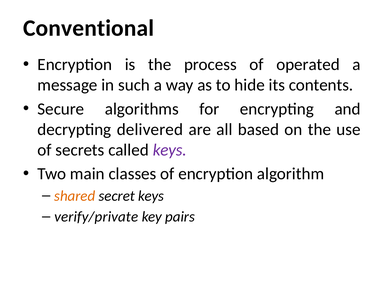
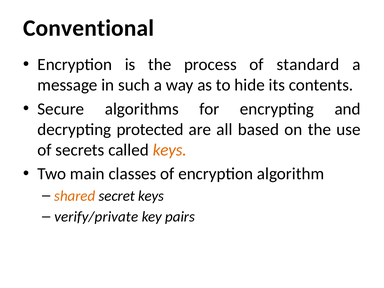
operated: operated -> standard (308, 65)
delivered: delivered -> protected (150, 129)
keys colour: purple -> orange (170, 150)
